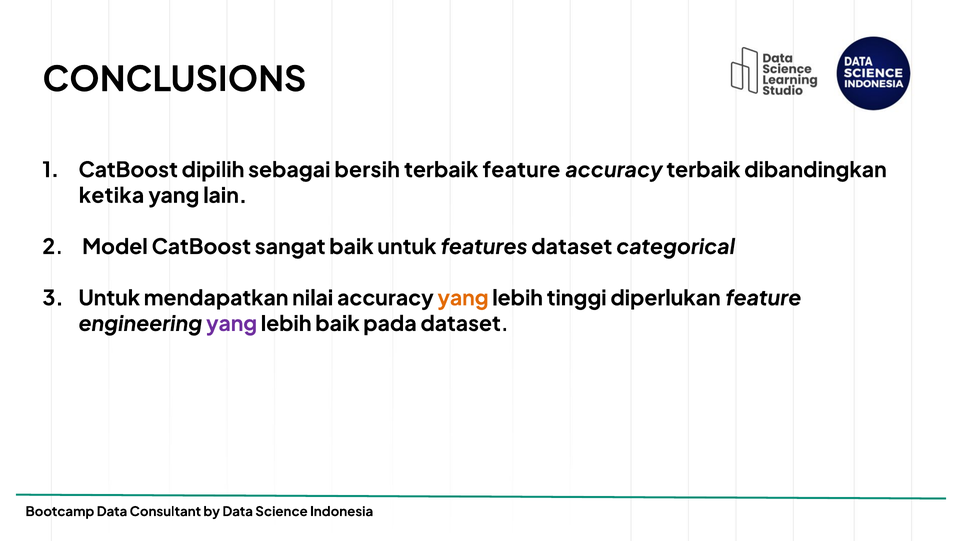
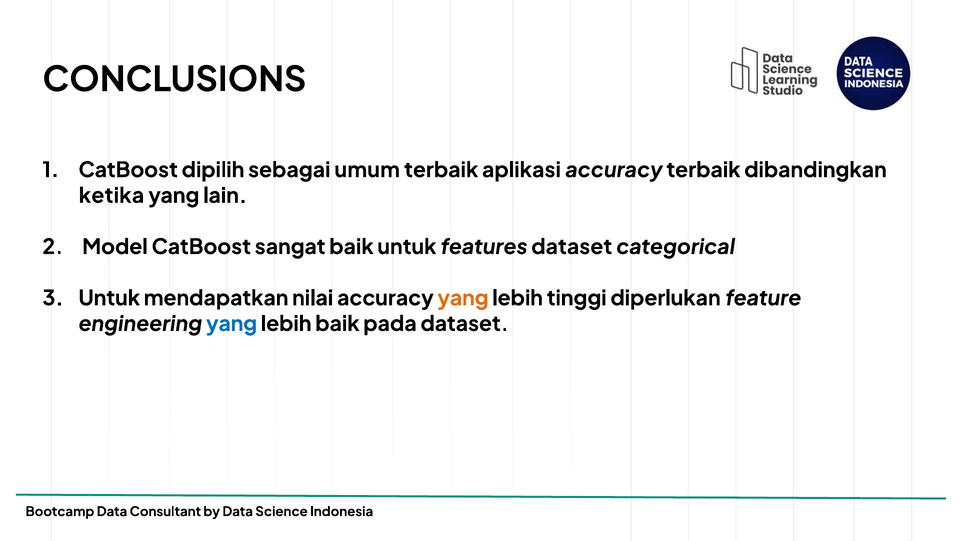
bersih: bersih -> umum (367, 170)
terbaik feature: feature -> aplikasi (521, 170)
yang colour: purple -> blue (232, 324)
